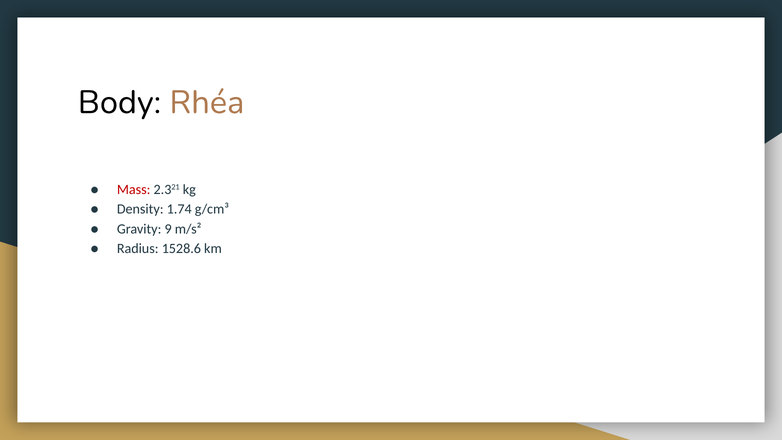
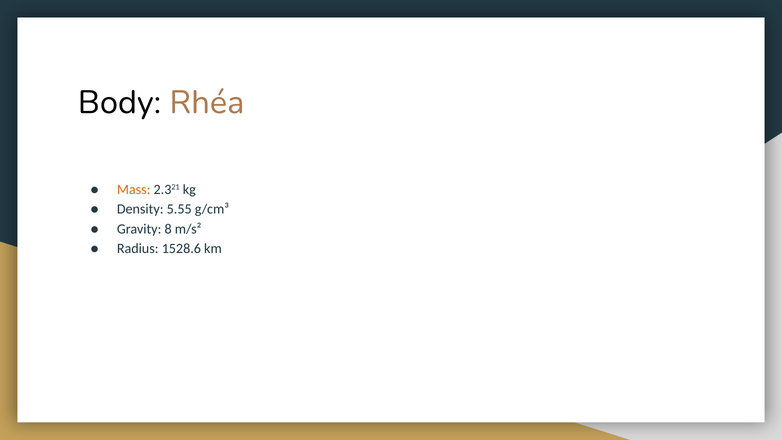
Mass colour: red -> orange (134, 189)
1.74: 1.74 -> 5.55 (179, 209)
9: 9 -> 8 (168, 229)
